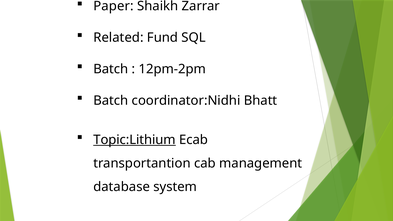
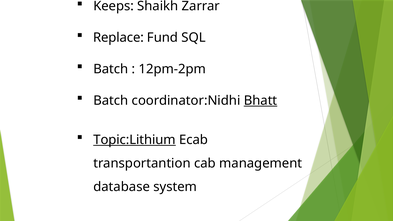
Paper: Paper -> Keeps (114, 6)
Related: Related -> Replace (119, 38)
Bhatt underline: none -> present (261, 100)
